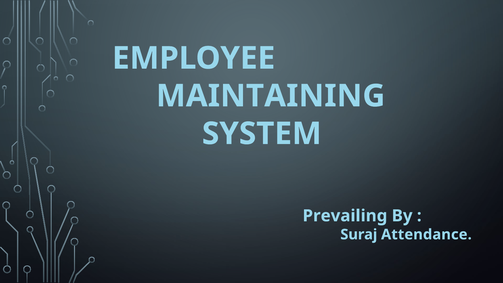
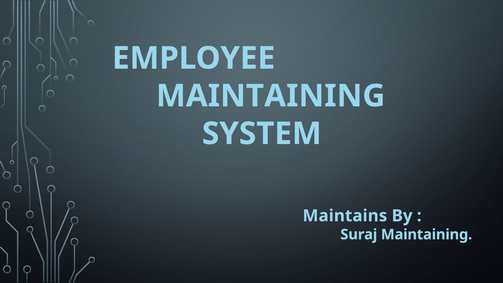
Prevailing: Prevailing -> Maintains (345, 216)
Suraj Attendance: Attendance -> Maintaining (427, 234)
